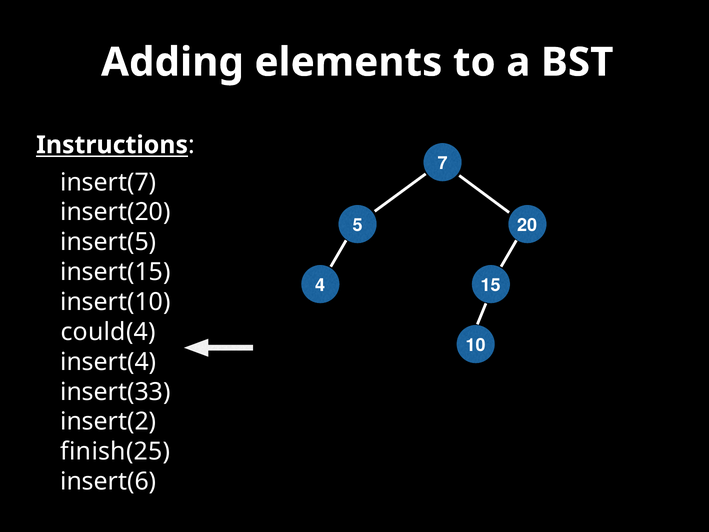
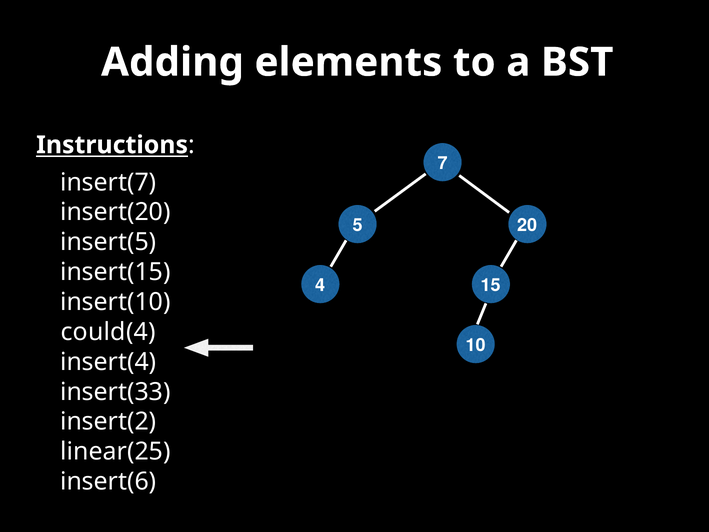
finish(25: finish(25 -> linear(25 (115, 451)
